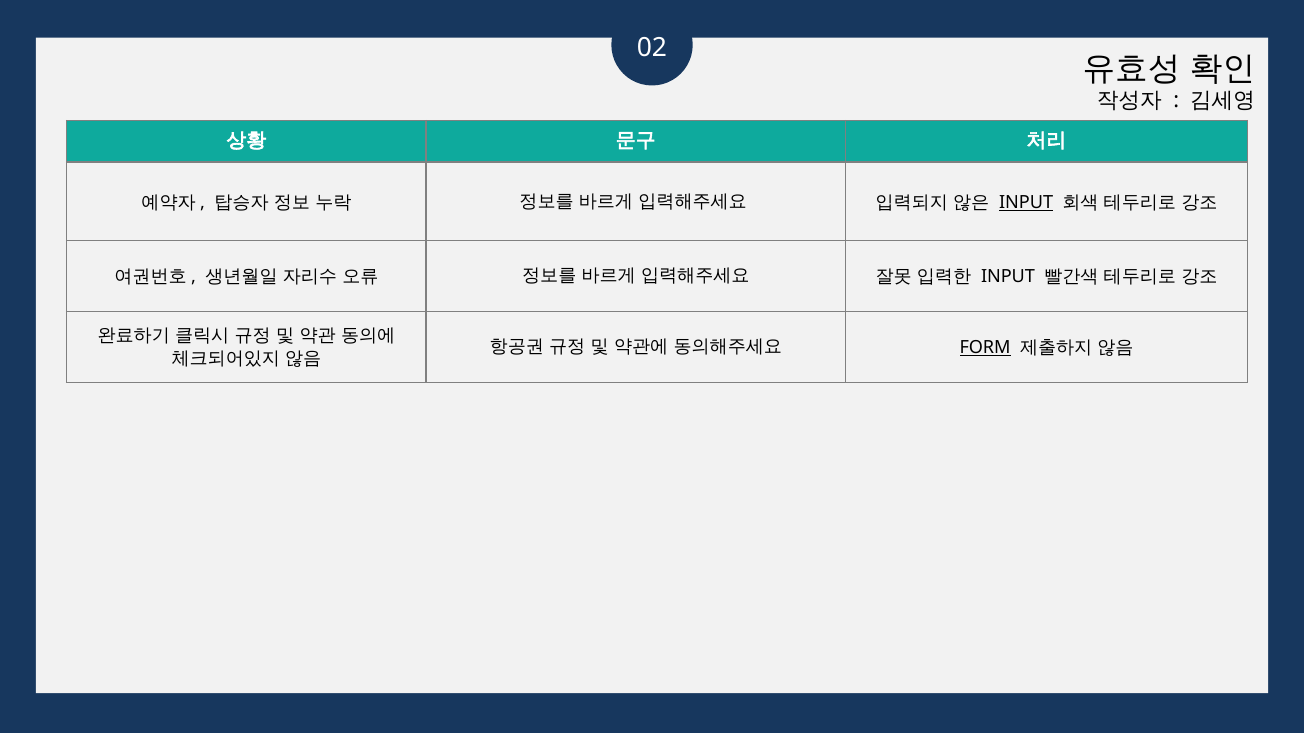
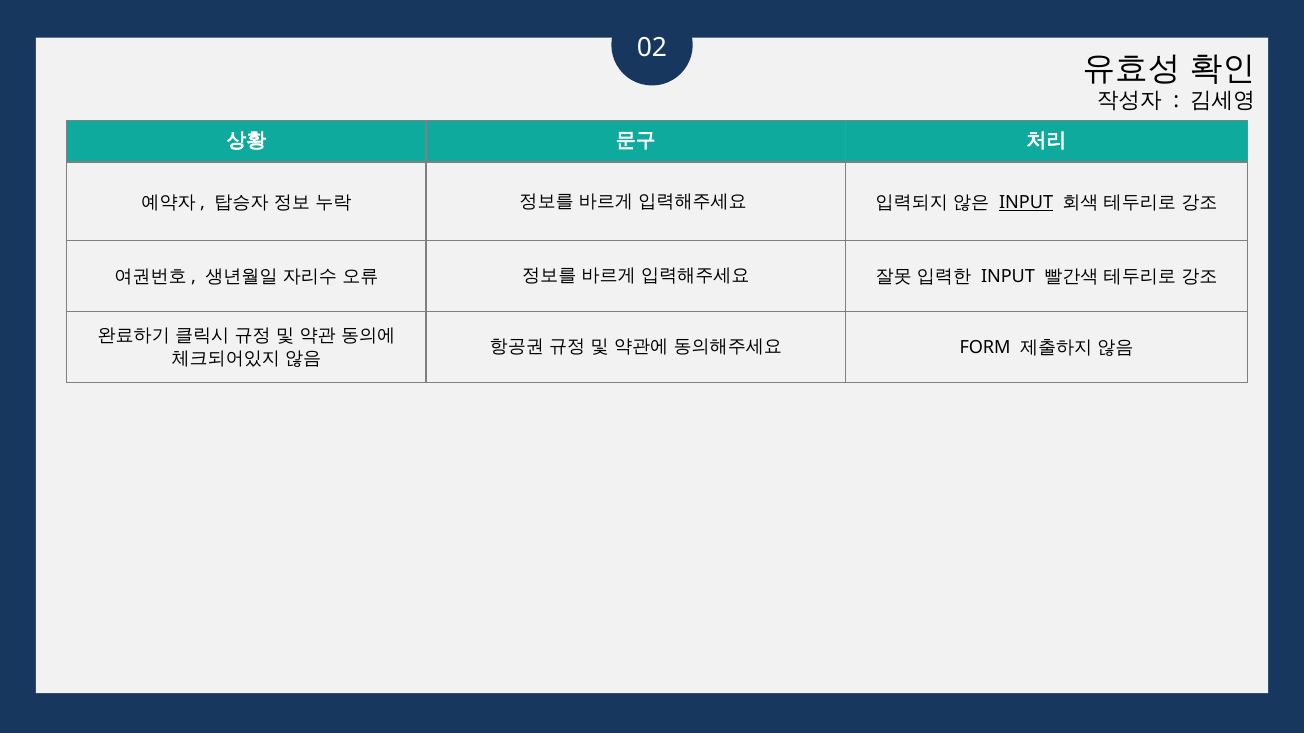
FORM underline: present -> none (985, 348)
